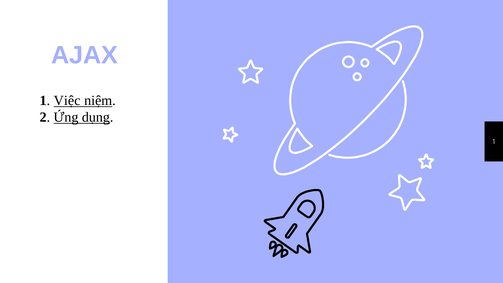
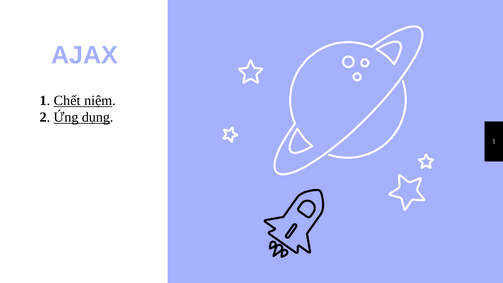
Việc: Việc -> Chết (67, 100)
